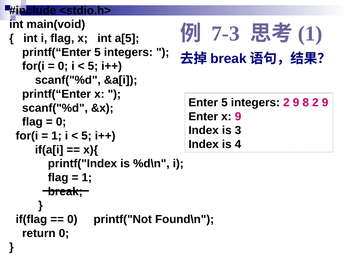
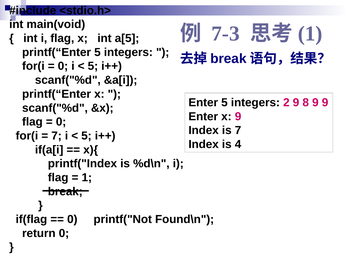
8 2: 2 -> 9 (315, 103)
is 3: 3 -> 7 (238, 130)
1: 1 -> 7 (57, 136)
